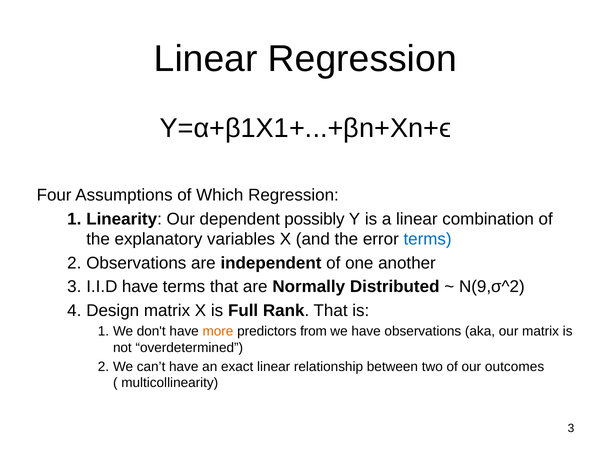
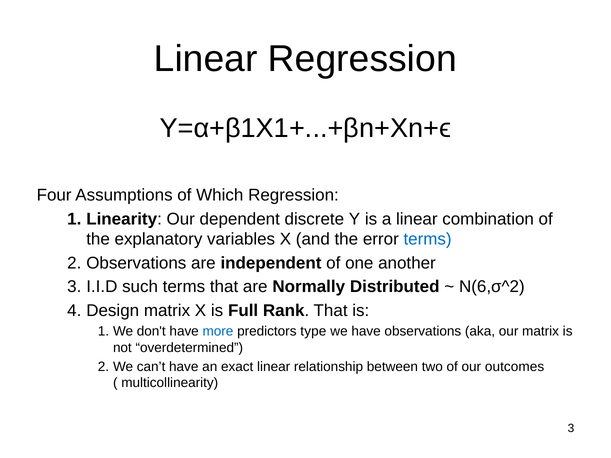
possibly: possibly -> discrete (314, 219)
I.I.D have: have -> such (140, 287)
N(9,σ^2: N(9,σ^2 -> N(6,σ^2 (492, 287)
more colour: orange -> blue (218, 332)
from: from -> type (313, 332)
